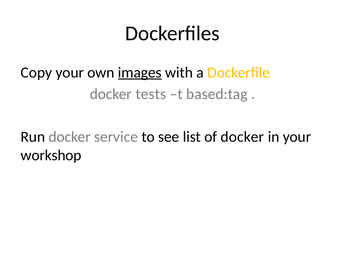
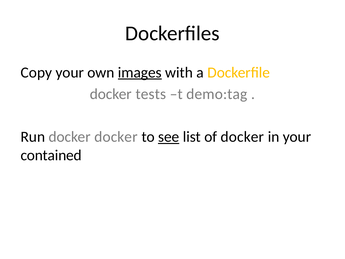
based:tag: based:tag -> demo:tag (217, 94)
docker service: service -> docker (116, 137)
see underline: none -> present (169, 137)
workshop: workshop -> contained (51, 155)
